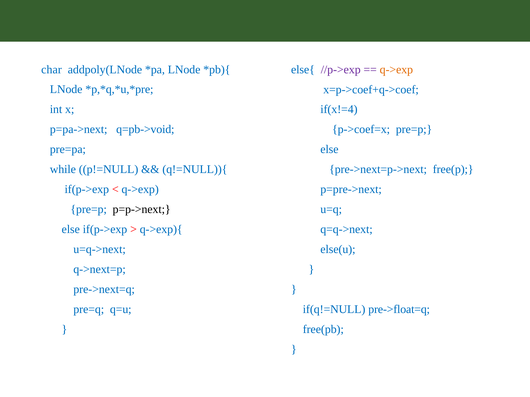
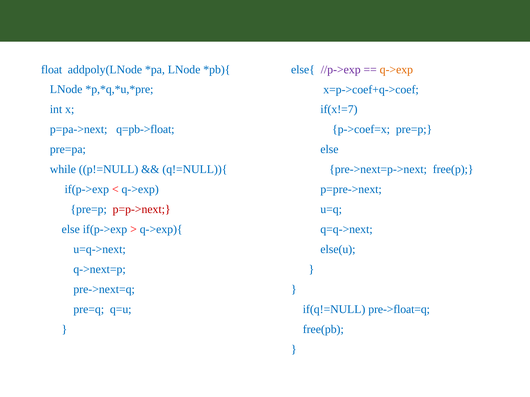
char: char -> float (52, 70)
if(x!=4: if(x!=4 -> if(x!=7 (339, 110)
q=pb->void: q=pb->void -> q=pb->float (145, 130)
p=p->next colour: black -> red (142, 210)
